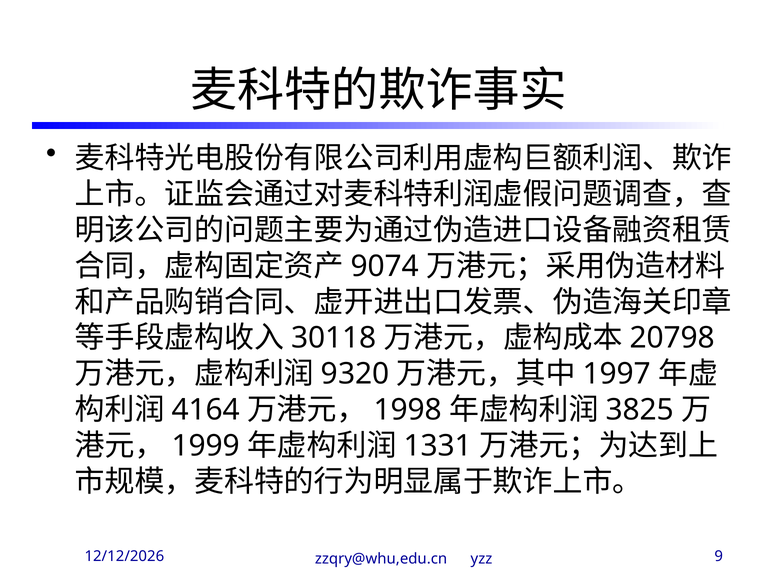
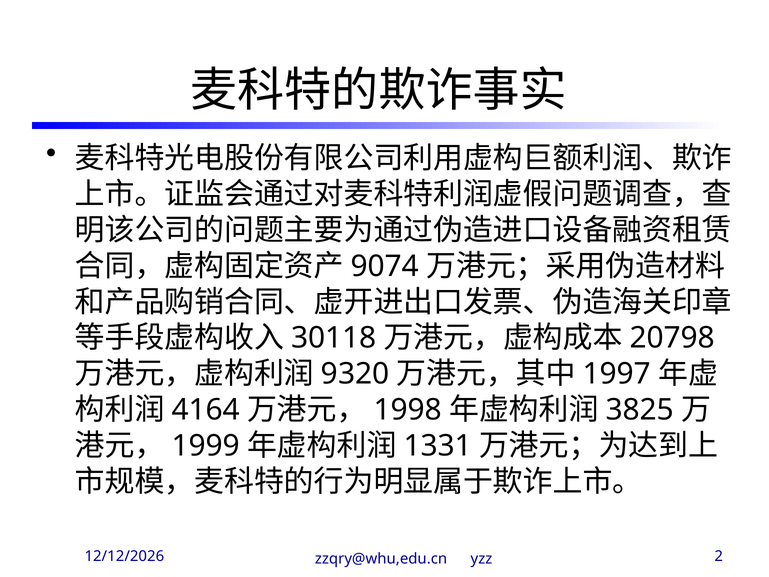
9: 9 -> 2 (719, 556)
